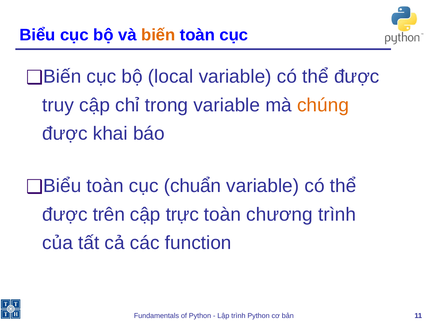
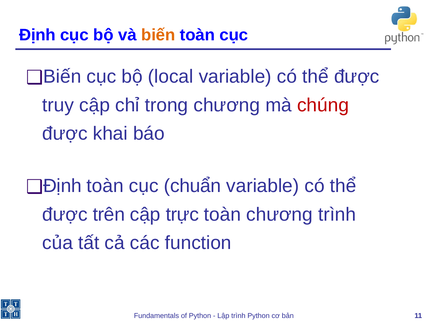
Biểu: Biểu -> Định (38, 35)
trong variable: variable -> chương (227, 105)
chúng colour: orange -> red (323, 105)
Biểu: Biểu -> Định (62, 186)
